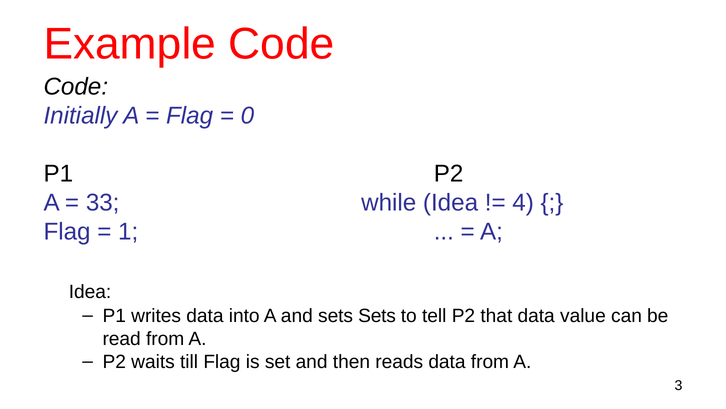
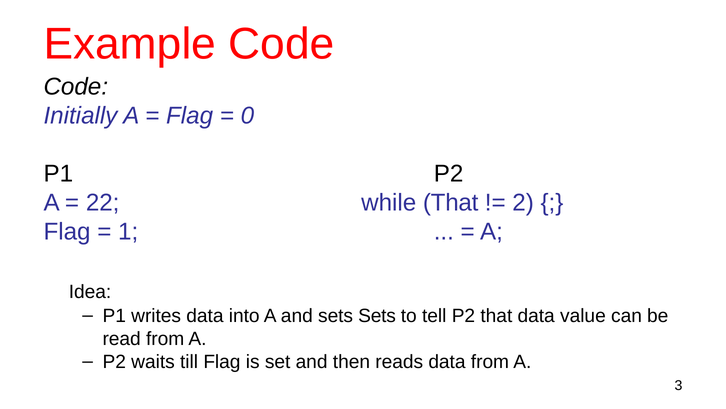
33: 33 -> 22 (103, 203)
while Idea: Idea -> That (451, 203)
4: 4 -> 2 (523, 203)
